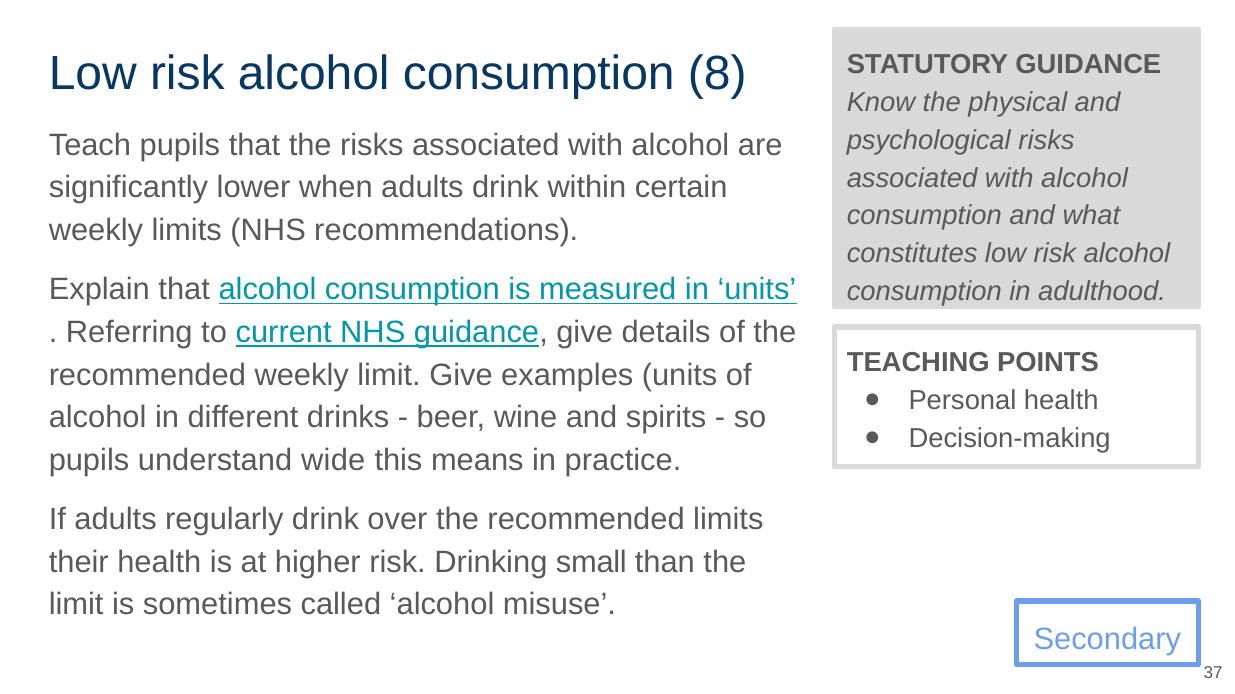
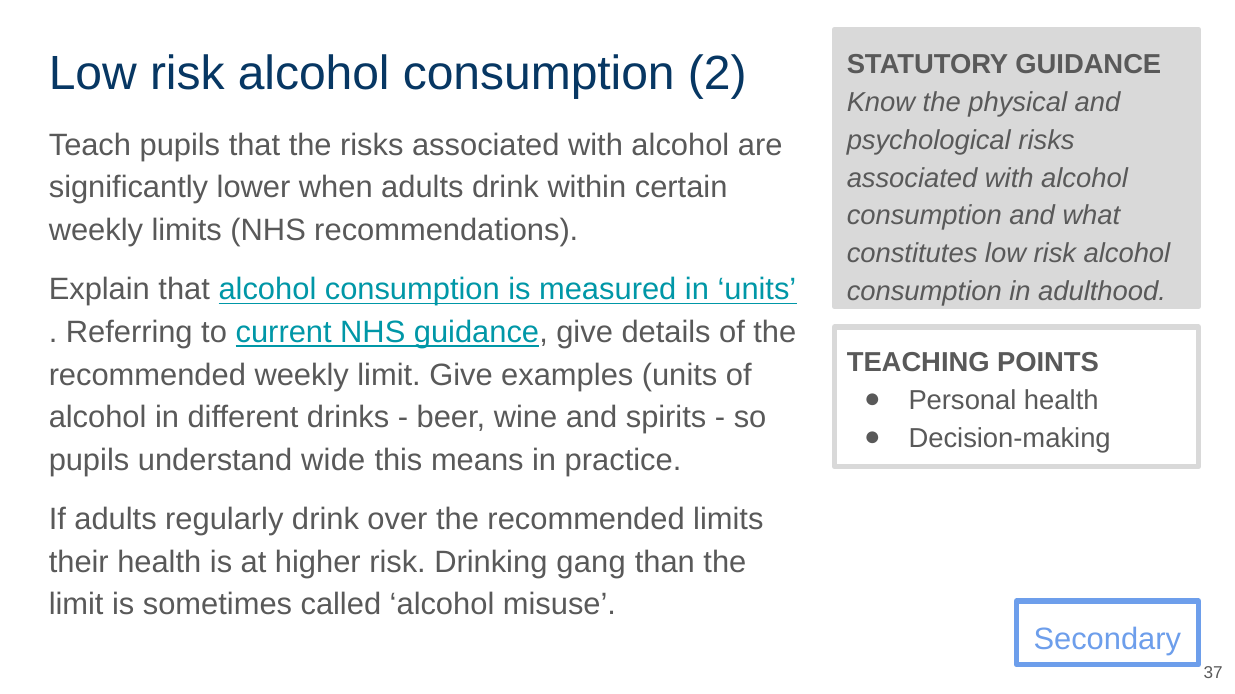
8: 8 -> 2 (717, 74)
small: small -> gang (591, 563)
